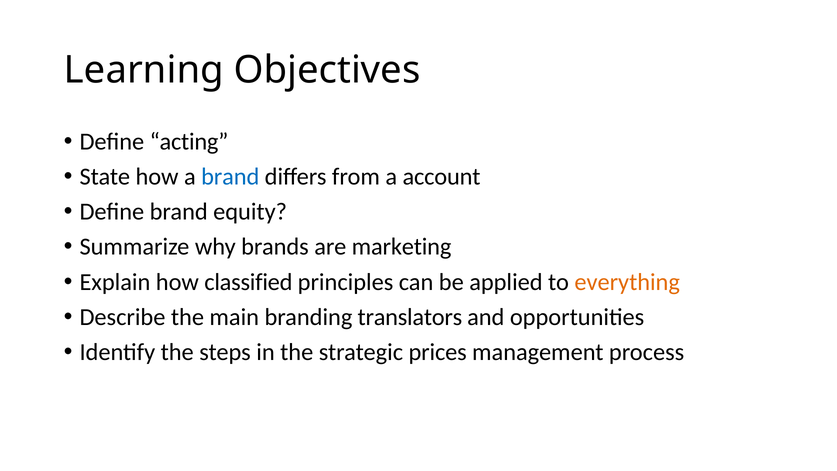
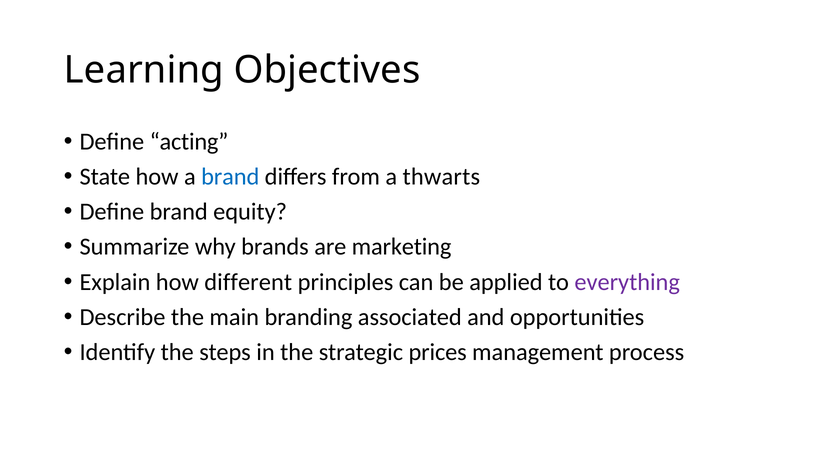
account: account -> thwarts (441, 177)
classified: classified -> different (248, 282)
everything colour: orange -> purple (627, 282)
translators: translators -> associated (410, 317)
